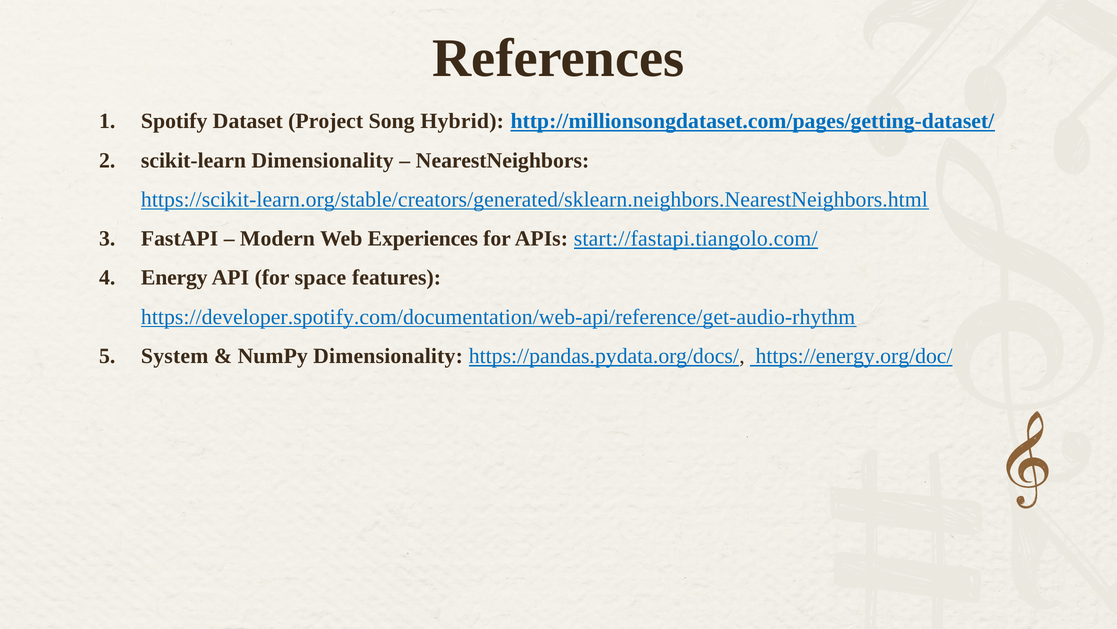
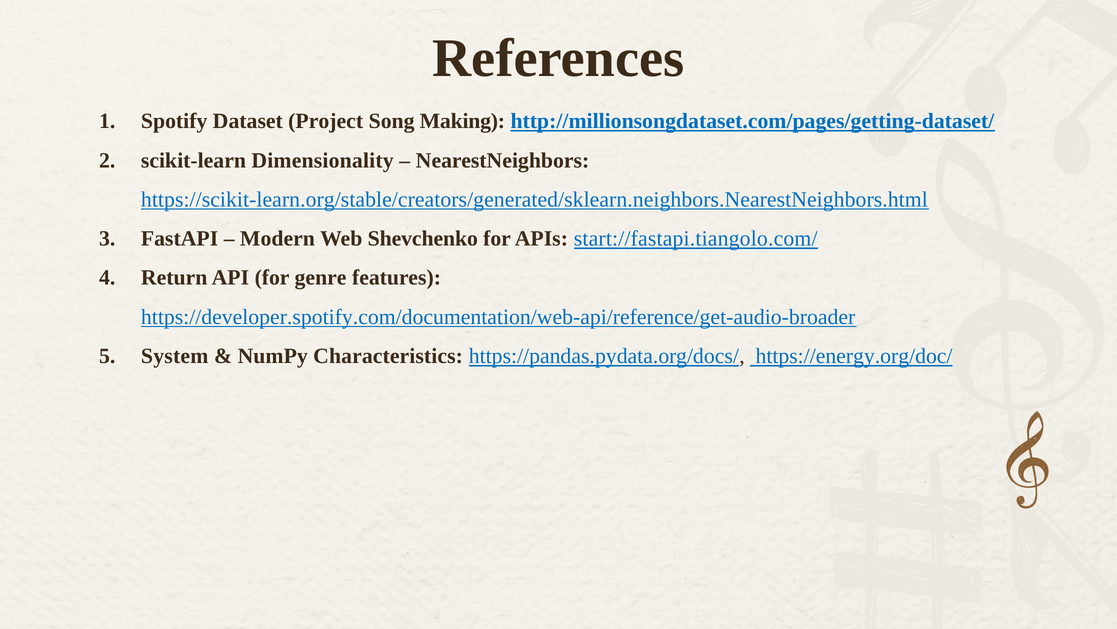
Hybrid: Hybrid -> Making (462, 121)
Experiences: Experiences -> Shevchenko (423, 238)
Energy: Energy -> Return (174, 277)
space: space -> genre (321, 277)
https://developer.spotify.com/documentation/web-api/reference/get-audio-rhythm: https://developer.spotify.com/documentation/web-api/reference/get-audio-rhythm -> https://developer.spotify.com/documentation/web-api/reference/get-audio-broader (498, 317)
NumPy Dimensionality: Dimensionality -> Characteristics (388, 356)
